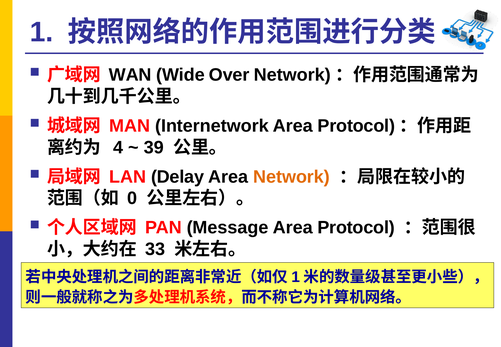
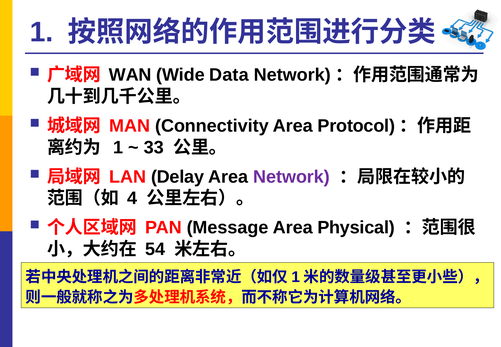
Over: Over -> Data (229, 75)
Internetwork: Internetwork -> Connectivity (212, 126)
4: 4 -> 1 (118, 147)
39: 39 -> 33 (154, 147)
Network colour: orange -> purple (292, 177)
0: 0 -> 4 (132, 198)
Protocol: Protocol -> Physical (356, 228)
33: 33 -> 54 (155, 249)
